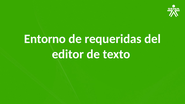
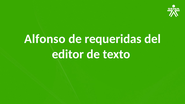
Entorno: Entorno -> Alfonso (45, 39)
